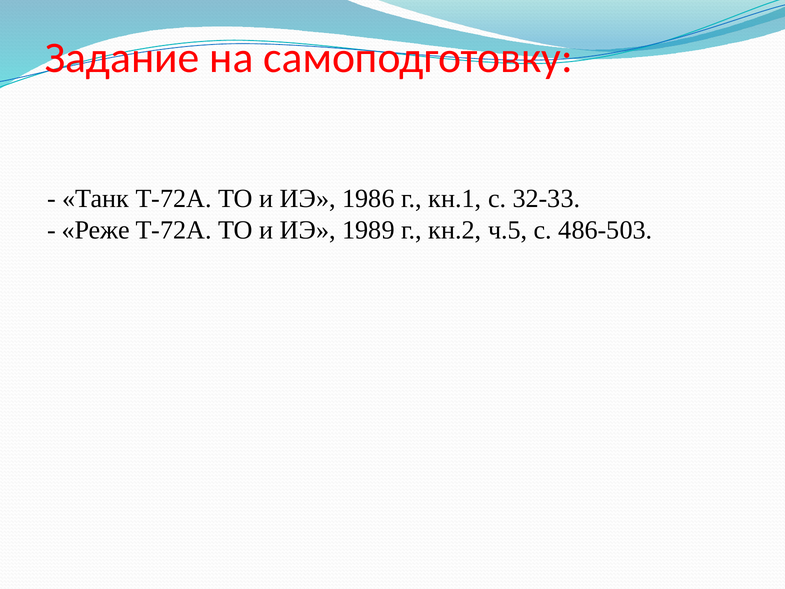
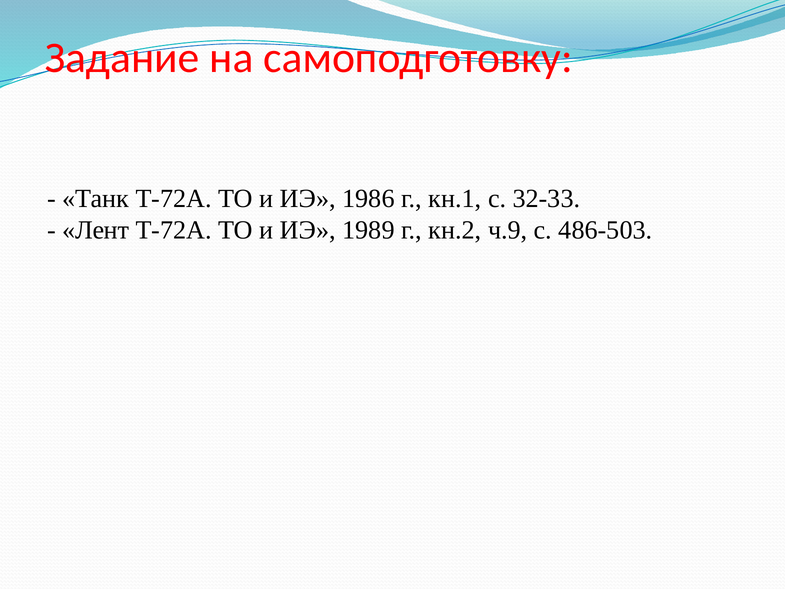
Реже: Реже -> Лент (96, 230)
ч.5: ч.5 -> ч.9 (508, 230)
